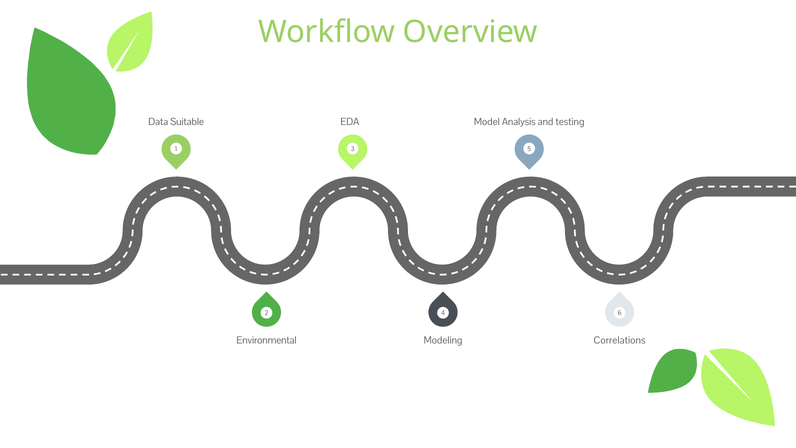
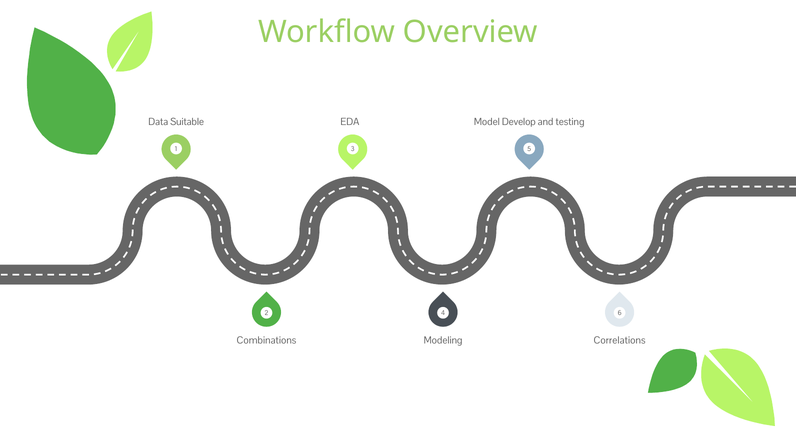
Analysis: Analysis -> Develop (519, 122)
Environmental: Environmental -> Combinations (266, 340)
